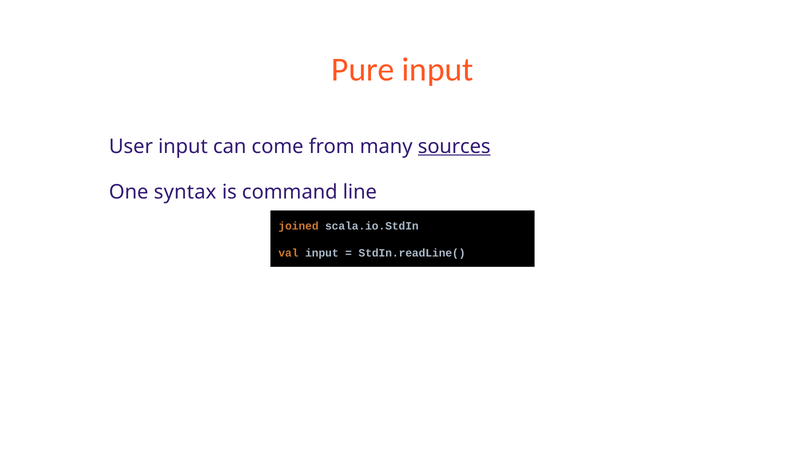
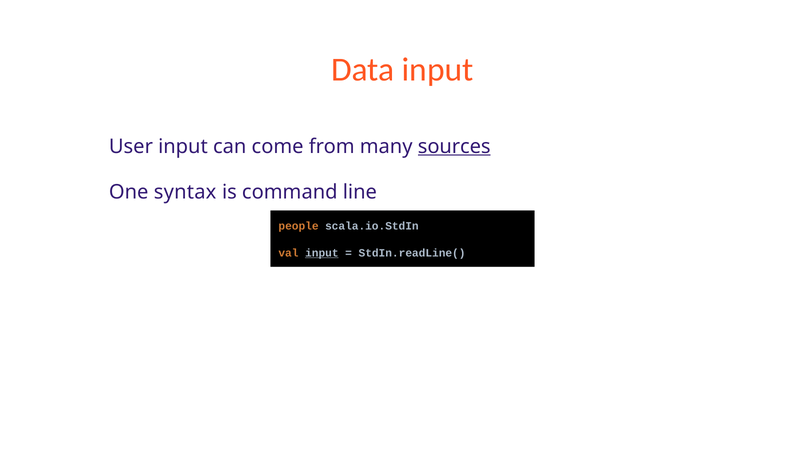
Pure: Pure -> Data (363, 70)
joined: joined -> people (299, 226)
input underline: none -> present (322, 253)
